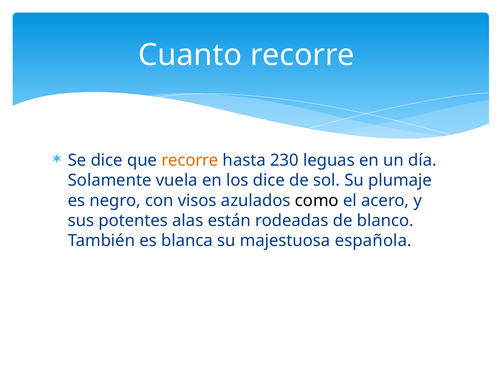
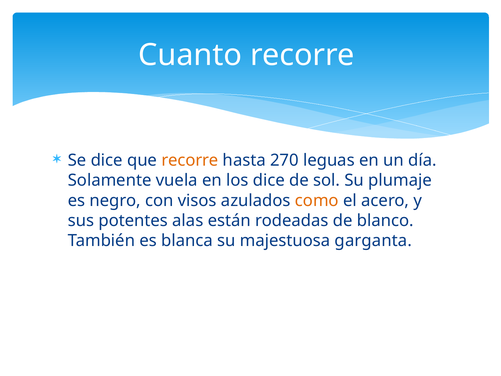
230: 230 -> 270 (284, 160)
como colour: black -> orange (317, 200)
española: española -> garganta (373, 240)
